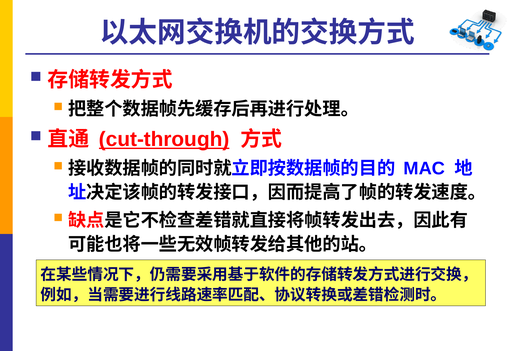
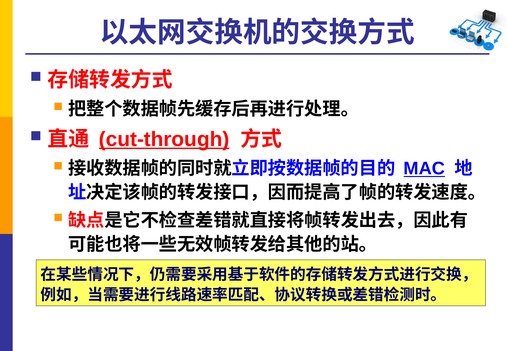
MAC underline: none -> present (424, 169)
